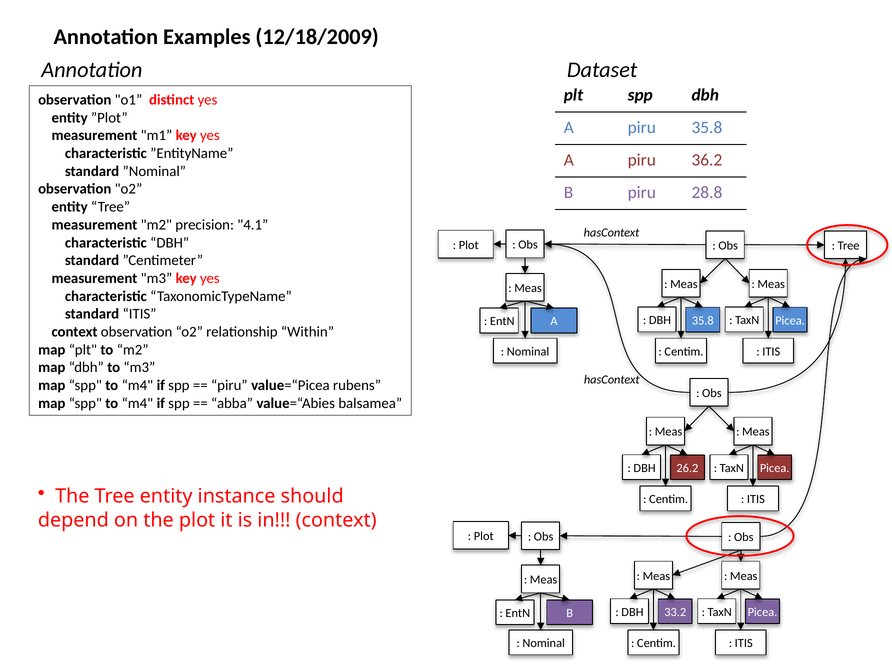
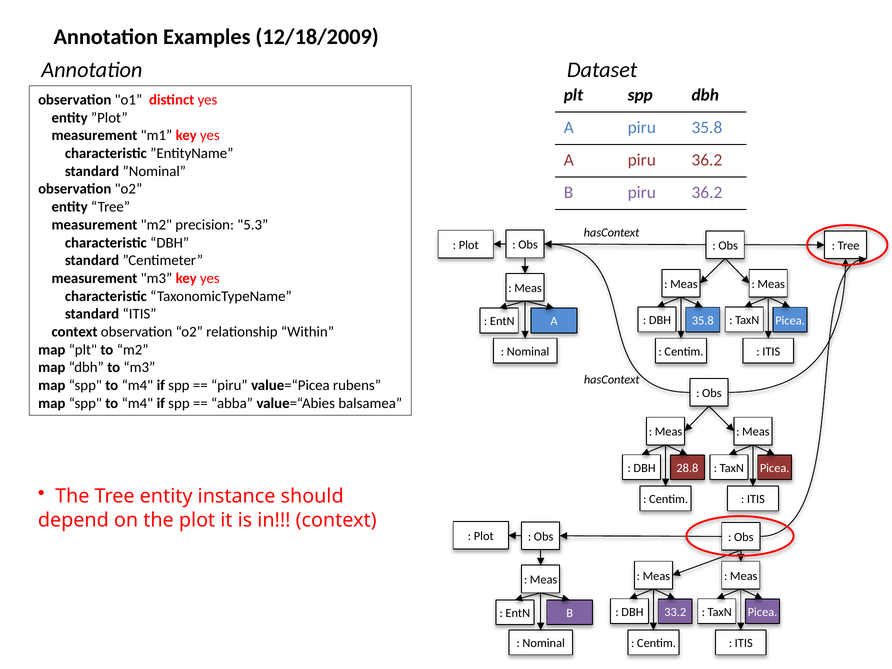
B piru 28.8: 28.8 -> 36.2 (707, 192)
4.1: 4.1 -> 5.3 (253, 225)
26.2: 26.2 -> 28.8 (687, 468)
